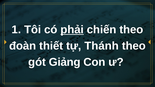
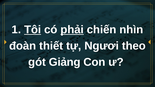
Tôi underline: none -> present (33, 30)
chiến theo: theo -> nhìn (131, 30)
Thánh: Thánh -> Ngươi (102, 46)
